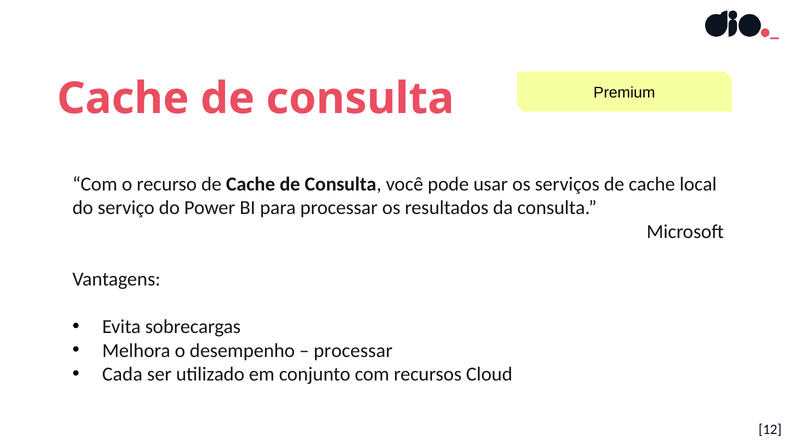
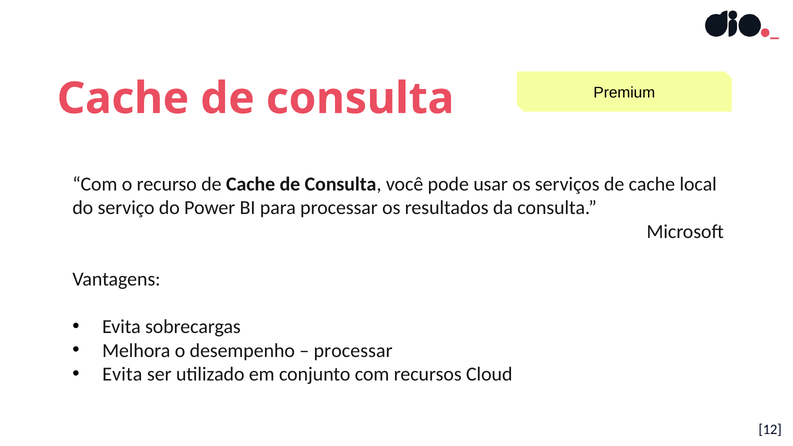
Cada: Cada -> Evita (122, 374)
